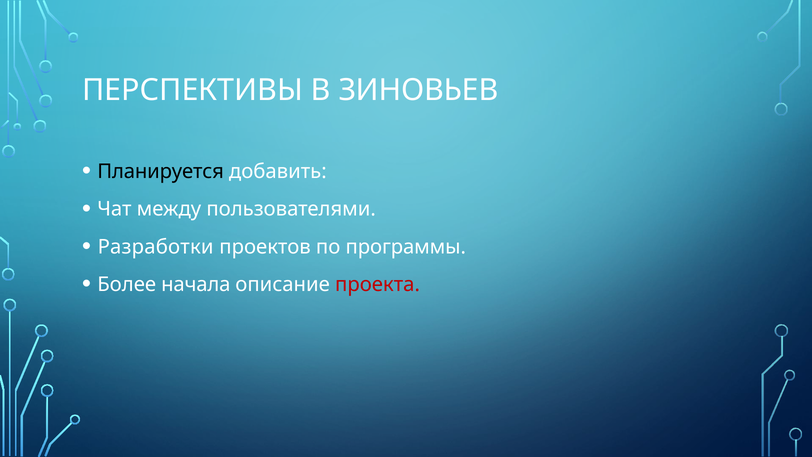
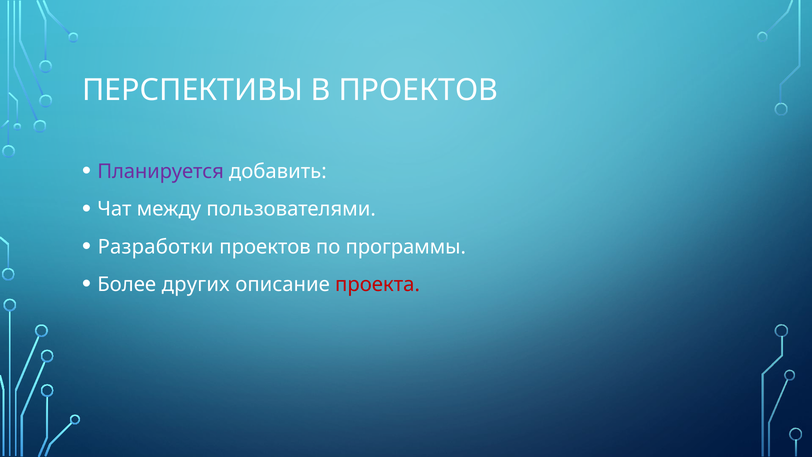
В ЗИНОВЬЕВ: ЗИНОВЬЕВ -> ПРОЕКТОВ (418, 90)
Планируется colour: black -> purple (161, 171)
начала: начала -> других (196, 284)
